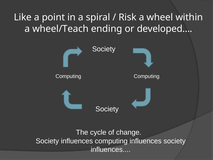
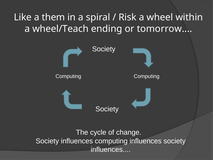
point: point -> them (53, 17)
developed: developed -> tomorrow (165, 29)
